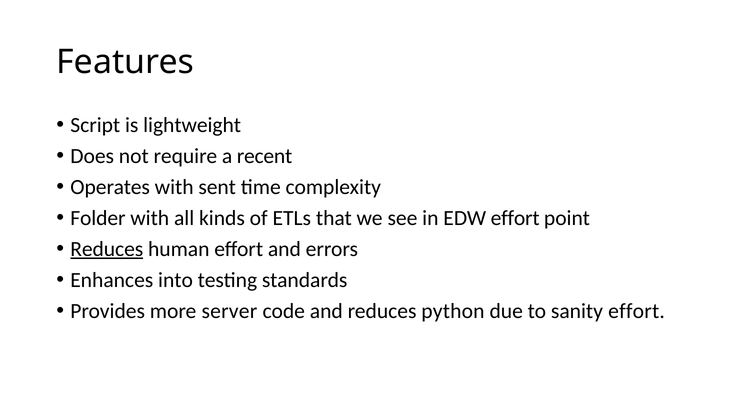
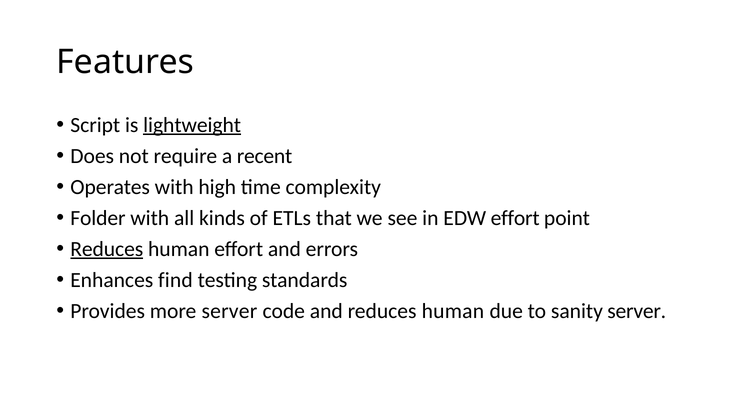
lightweight underline: none -> present (192, 125)
sent: sent -> high (217, 187)
into: into -> find (175, 280)
and reduces python: python -> human (453, 311)
sanity effort: effort -> server (637, 311)
